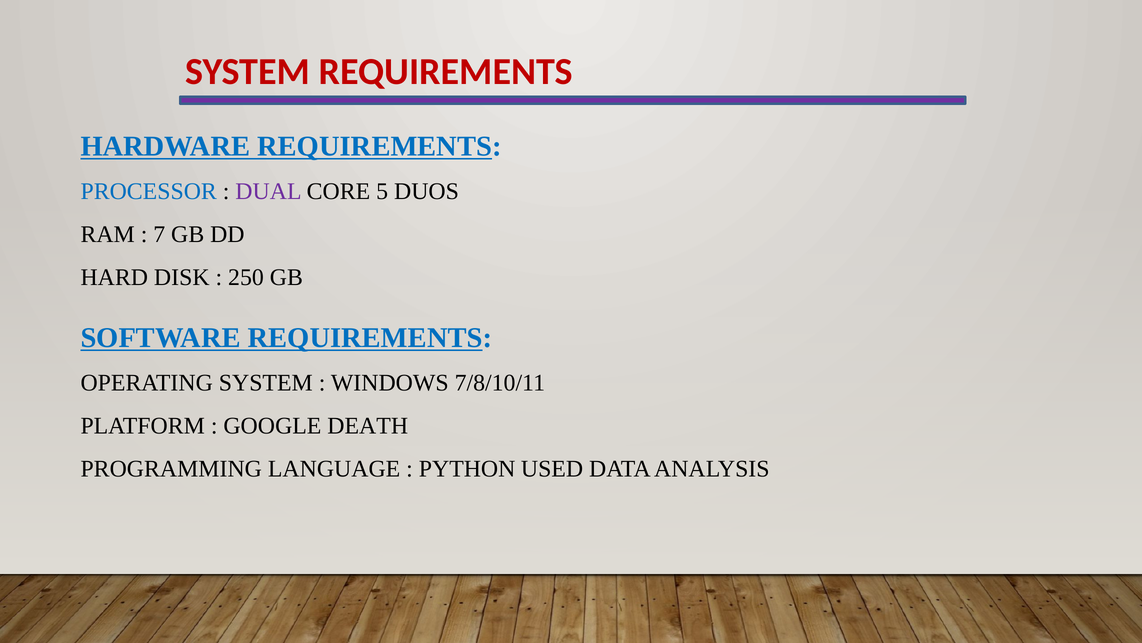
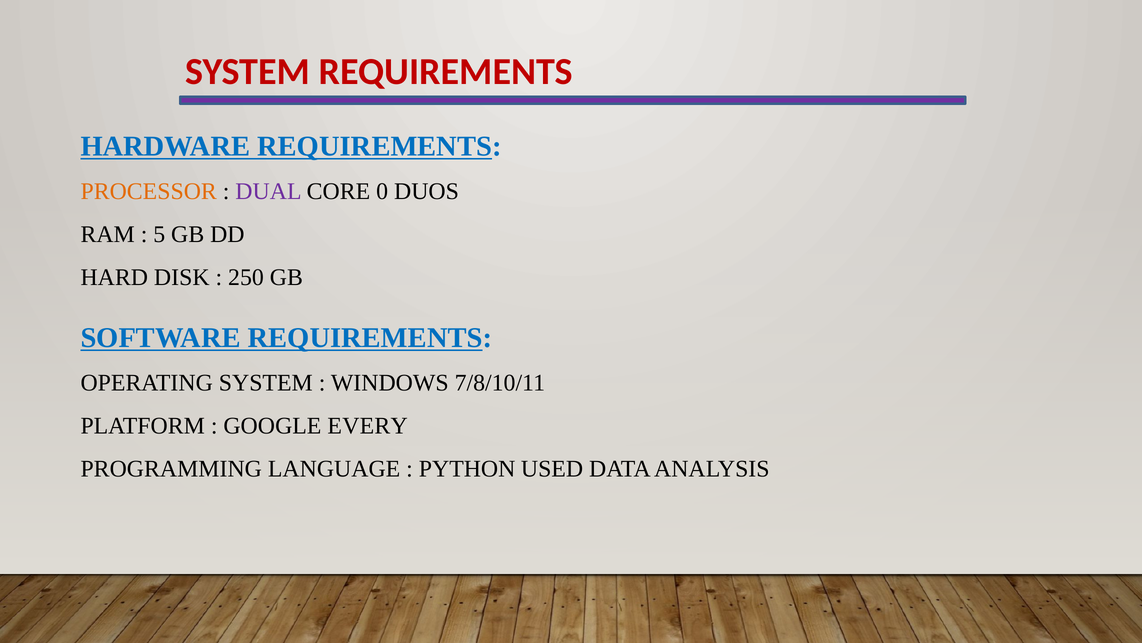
PROCESSOR colour: blue -> orange (149, 191)
5: 5 -> 0 (382, 191)
7: 7 -> 5 (159, 234)
DEATH: DEATH -> EVERY (368, 426)
